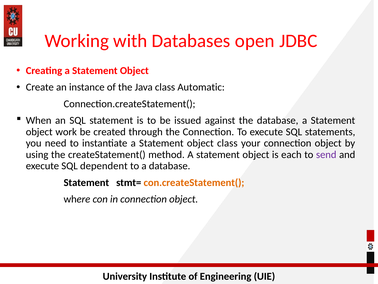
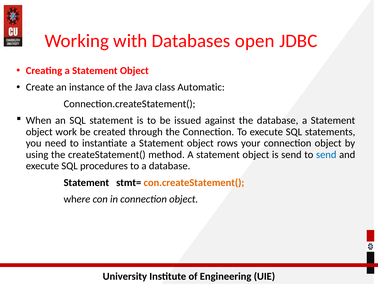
object class: class -> rows (227, 143)
is each: each -> send (291, 154)
send colour: purple -> blue (326, 154)
dependent: dependent -> procedures (104, 166)
